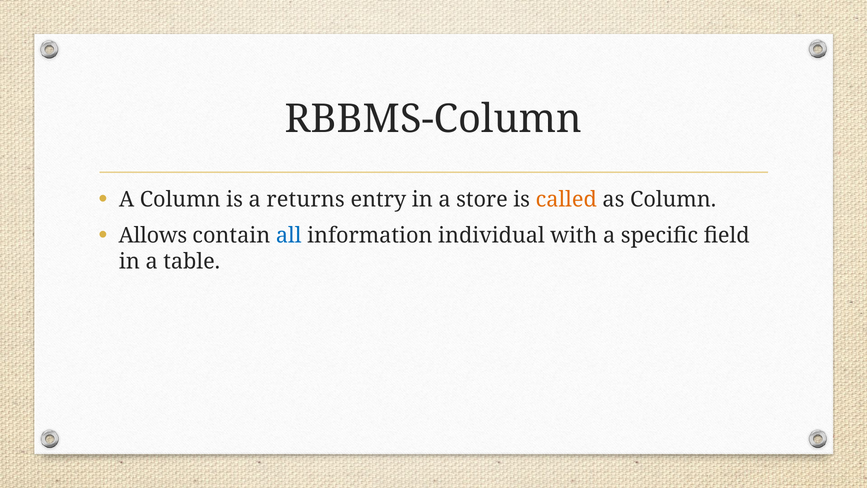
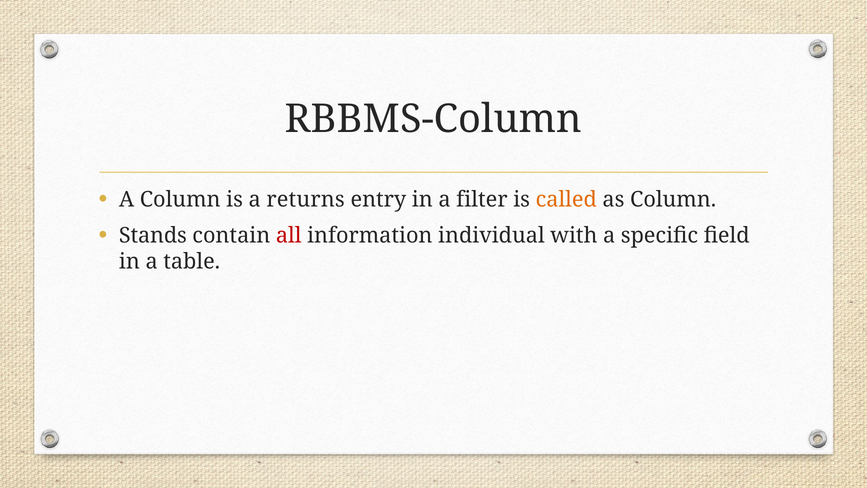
store: store -> filter (482, 200)
Allows: Allows -> Stands (153, 235)
all colour: blue -> red (289, 235)
